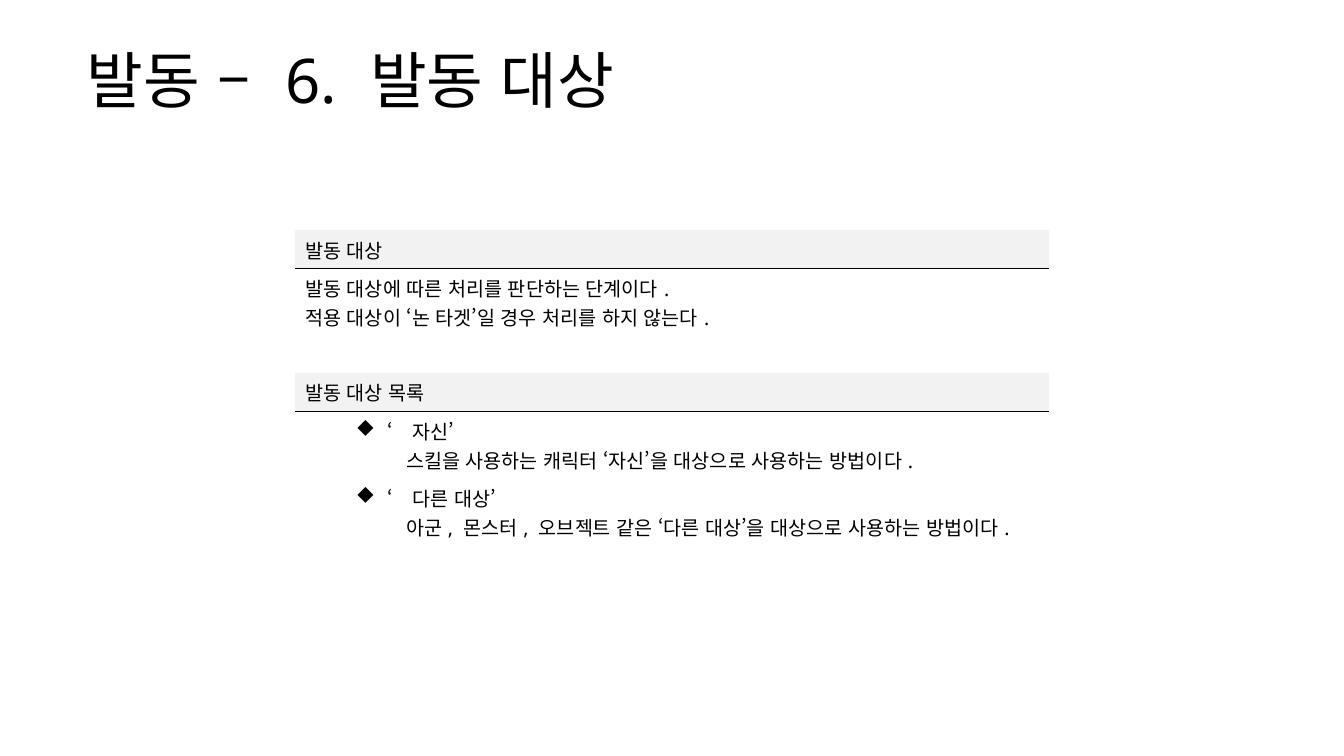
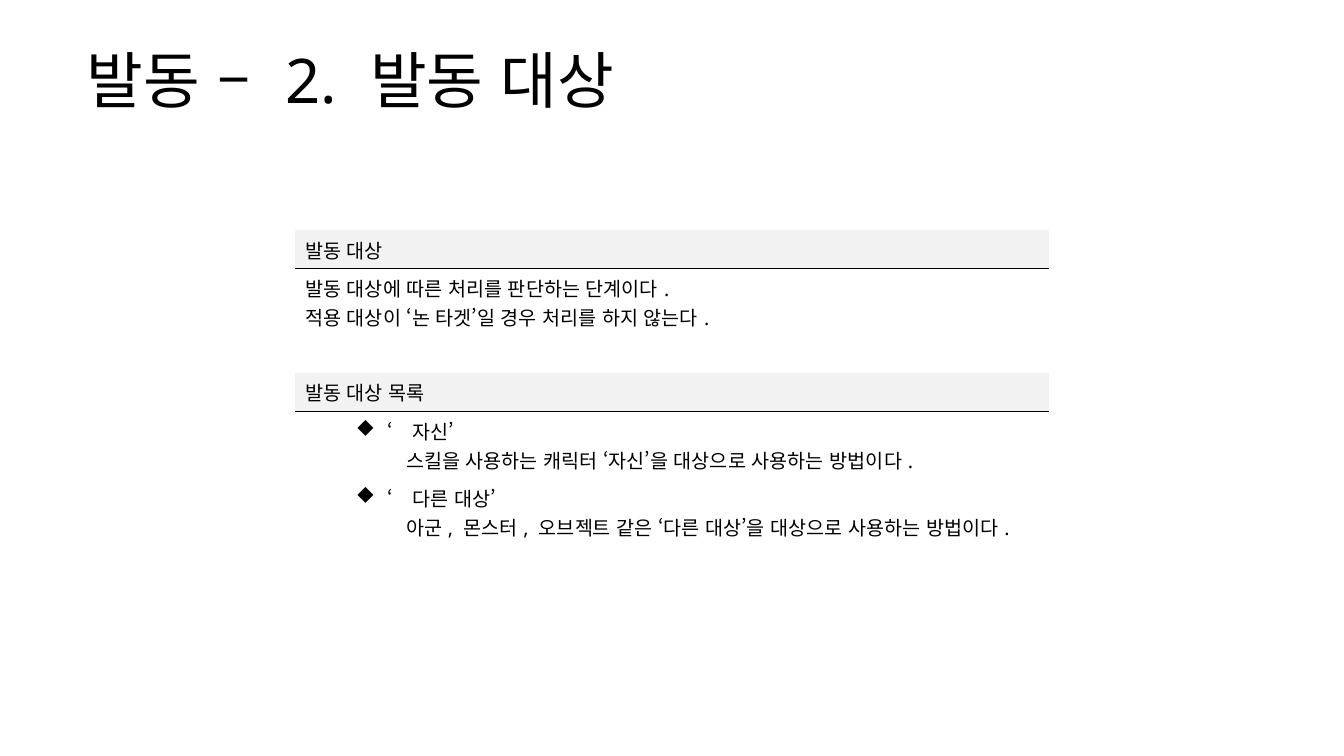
6: 6 -> 2 (311, 84)
